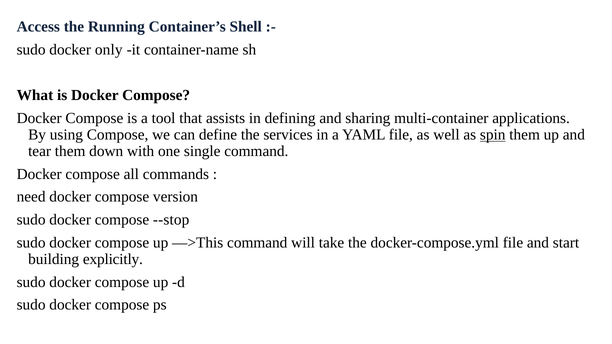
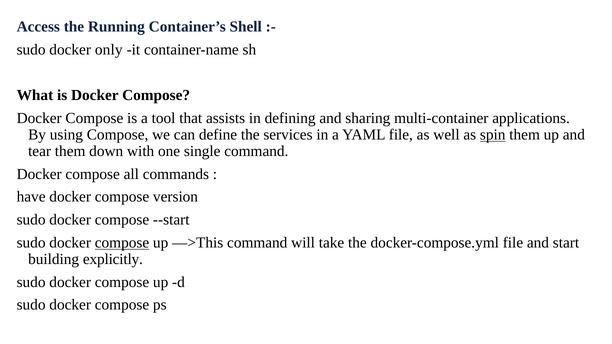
need: need -> have (31, 197)
--stop: --stop -> --start (171, 220)
compose underline: none -> present (122, 243)
